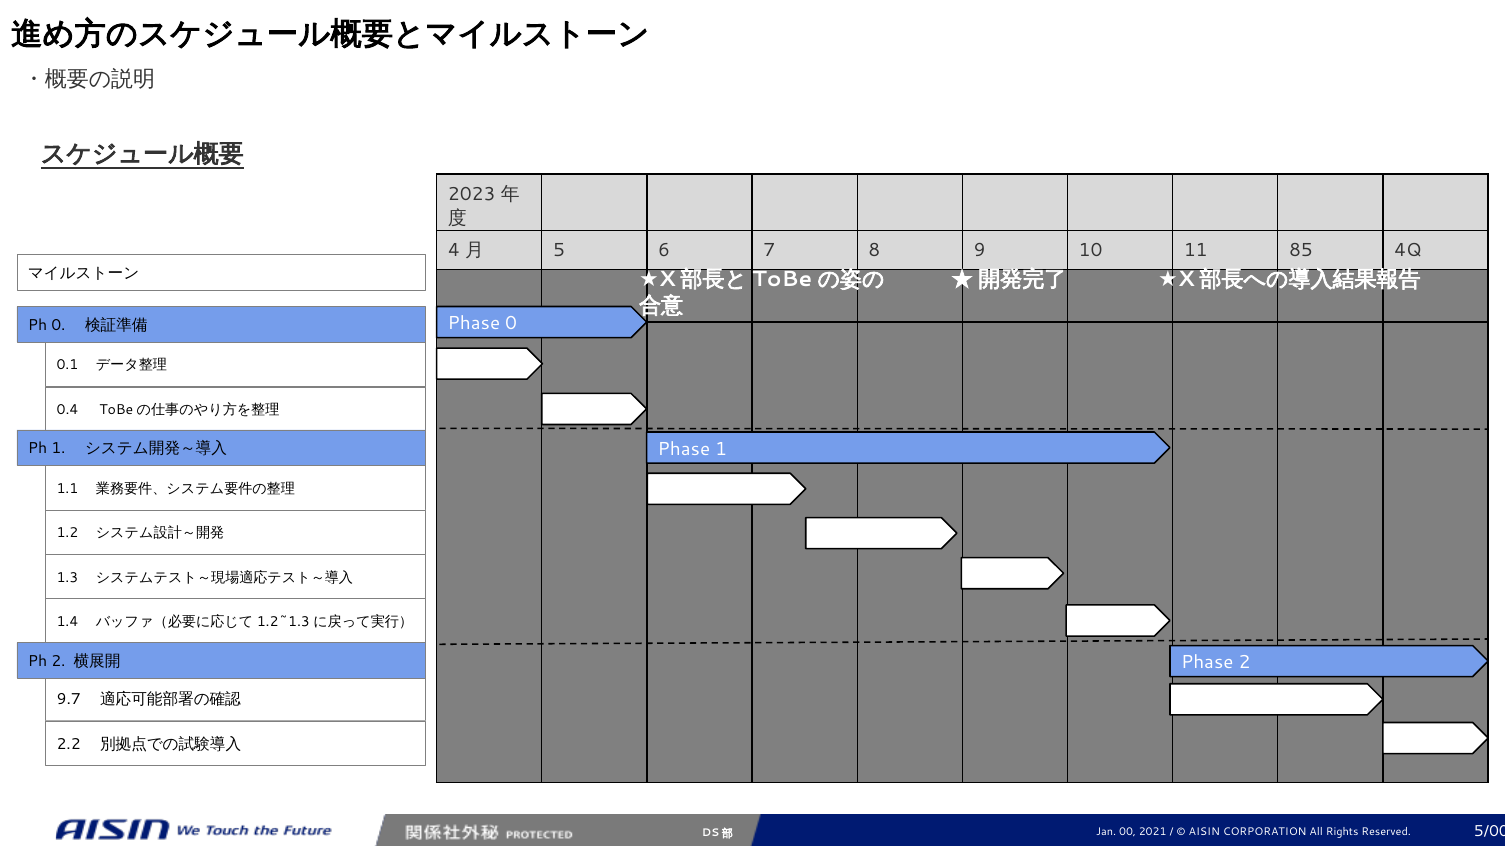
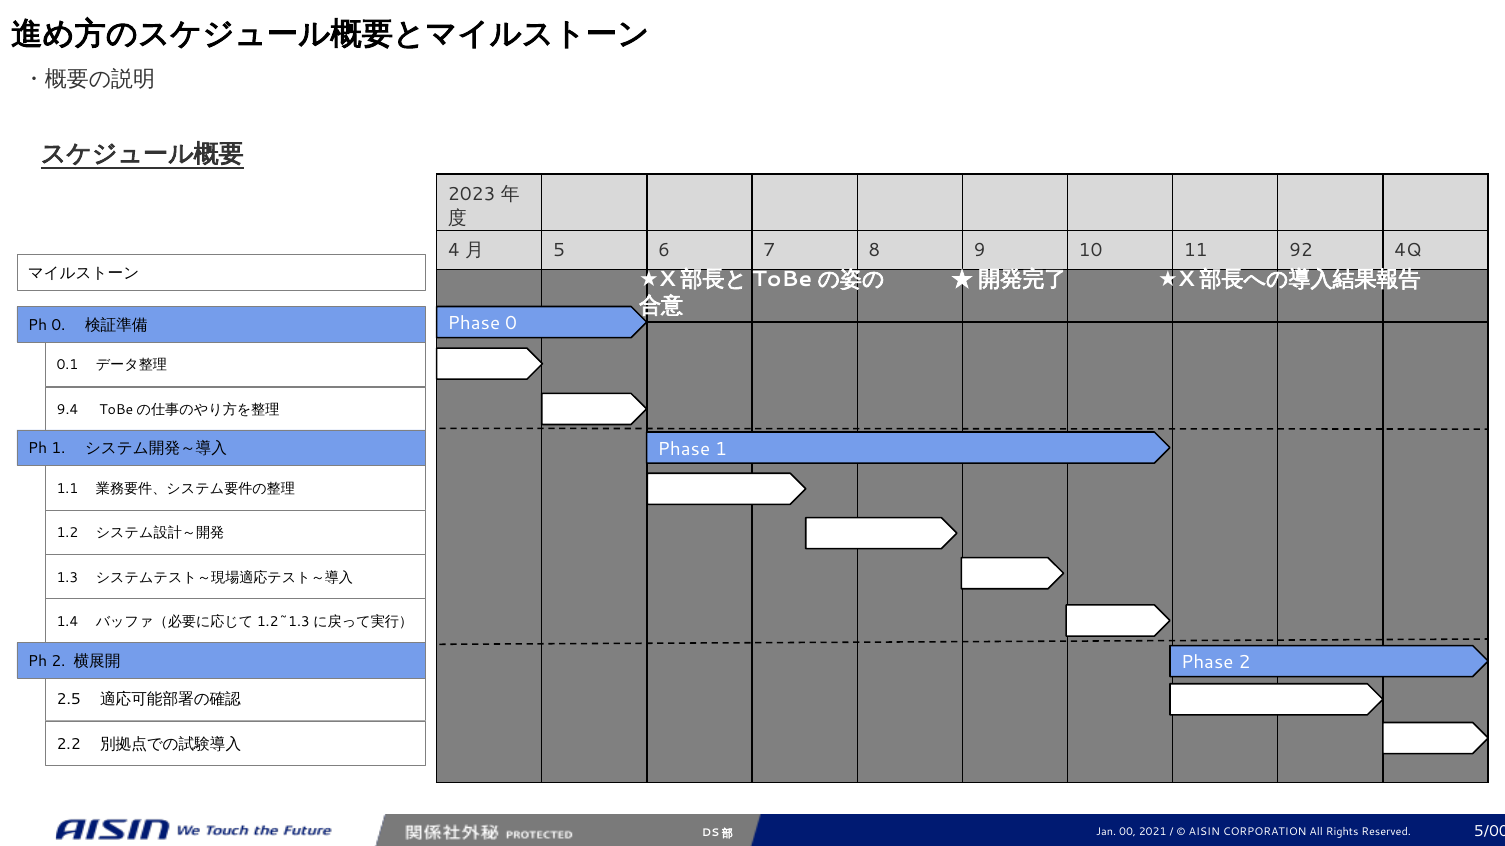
85: 85 -> 92 (1301, 250)
0.4: 0.4 -> 9.4 (68, 410)
9.7: 9.7 -> 2.5 (69, 700)
